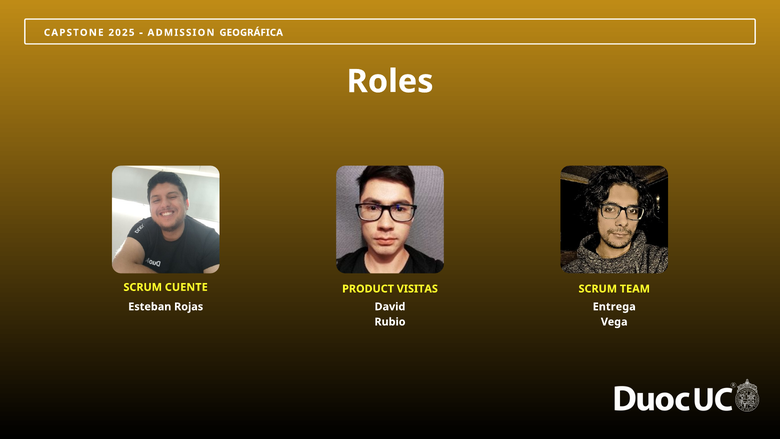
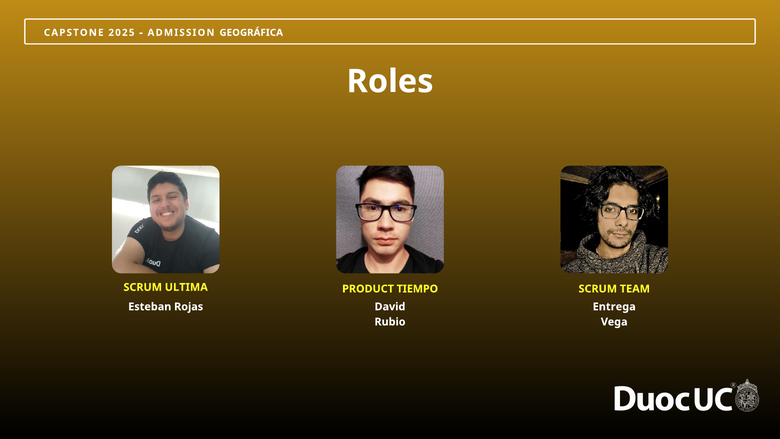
CUENTE: CUENTE -> ULTIMA (186, 287)
VISITAS: VISITAS -> TIEMPO (417, 289)
